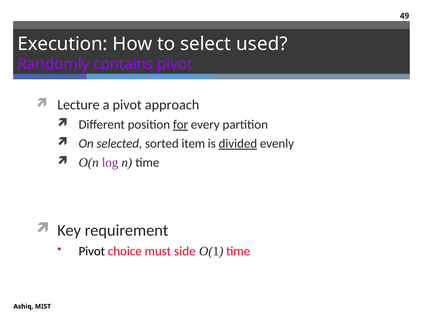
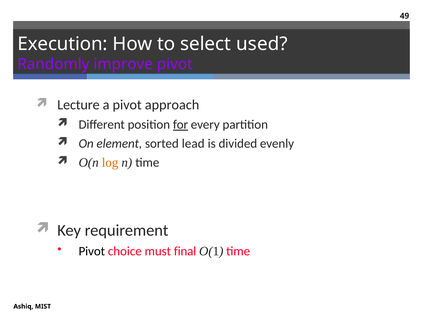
contains: contains -> improve (123, 64)
selected: selected -> element (119, 144)
item: item -> lead (193, 144)
divided underline: present -> none (238, 144)
log colour: purple -> orange (110, 163)
side: side -> final (185, 251)
